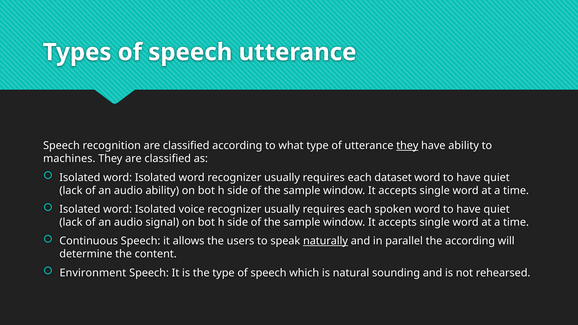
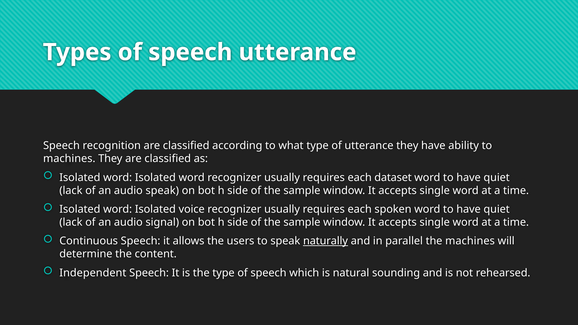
they underline: present -> none (407, 146)
audio ability: ability -> speak (162, 191)
the according: according -> machines (470, 241)
Environment: Environment -> Independent (93, 273)
